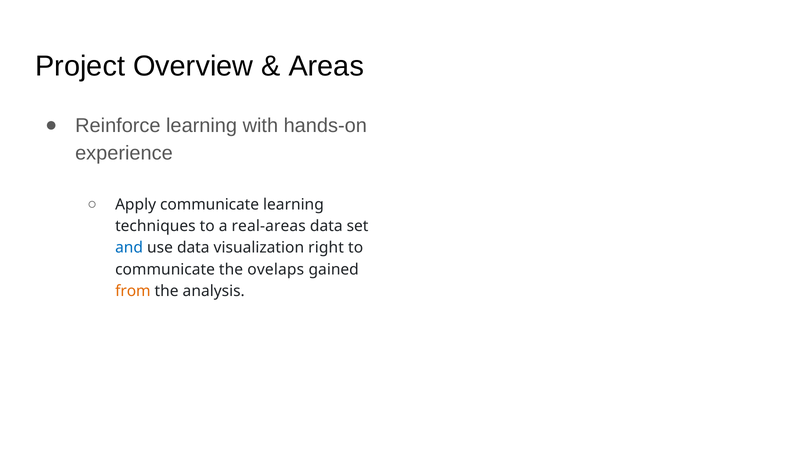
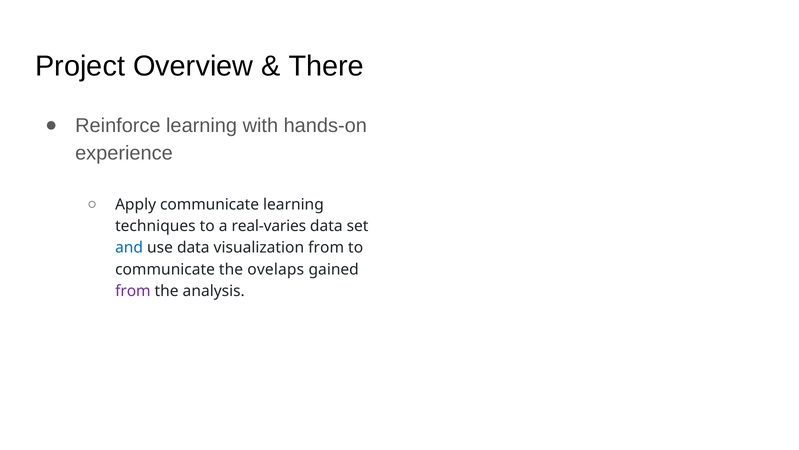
Areas: Areas -> There (326, 66)
real-areas: real-areas -> real-varies (269, 226)
visualization right: right -> from (326, 248)
from colour: orange -> purple (133, 291)
